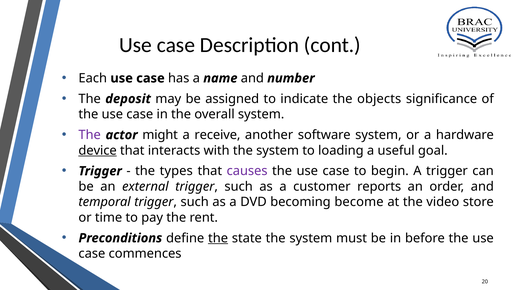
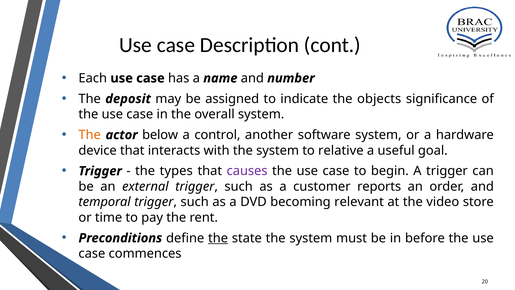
The colour: purple -> orange (90, 135)
might: might -> below (160, 135)
receive: receive -> control (217, 135)
device underline: present -> none (98, 150)
loading: loading -> relative (341, 150)
become: become -> relevant (359, 202)
